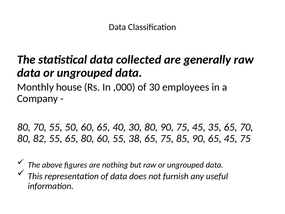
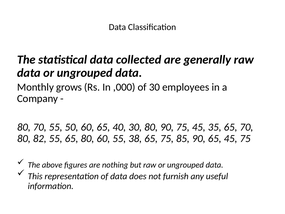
house: house -> grows (69, 87)
